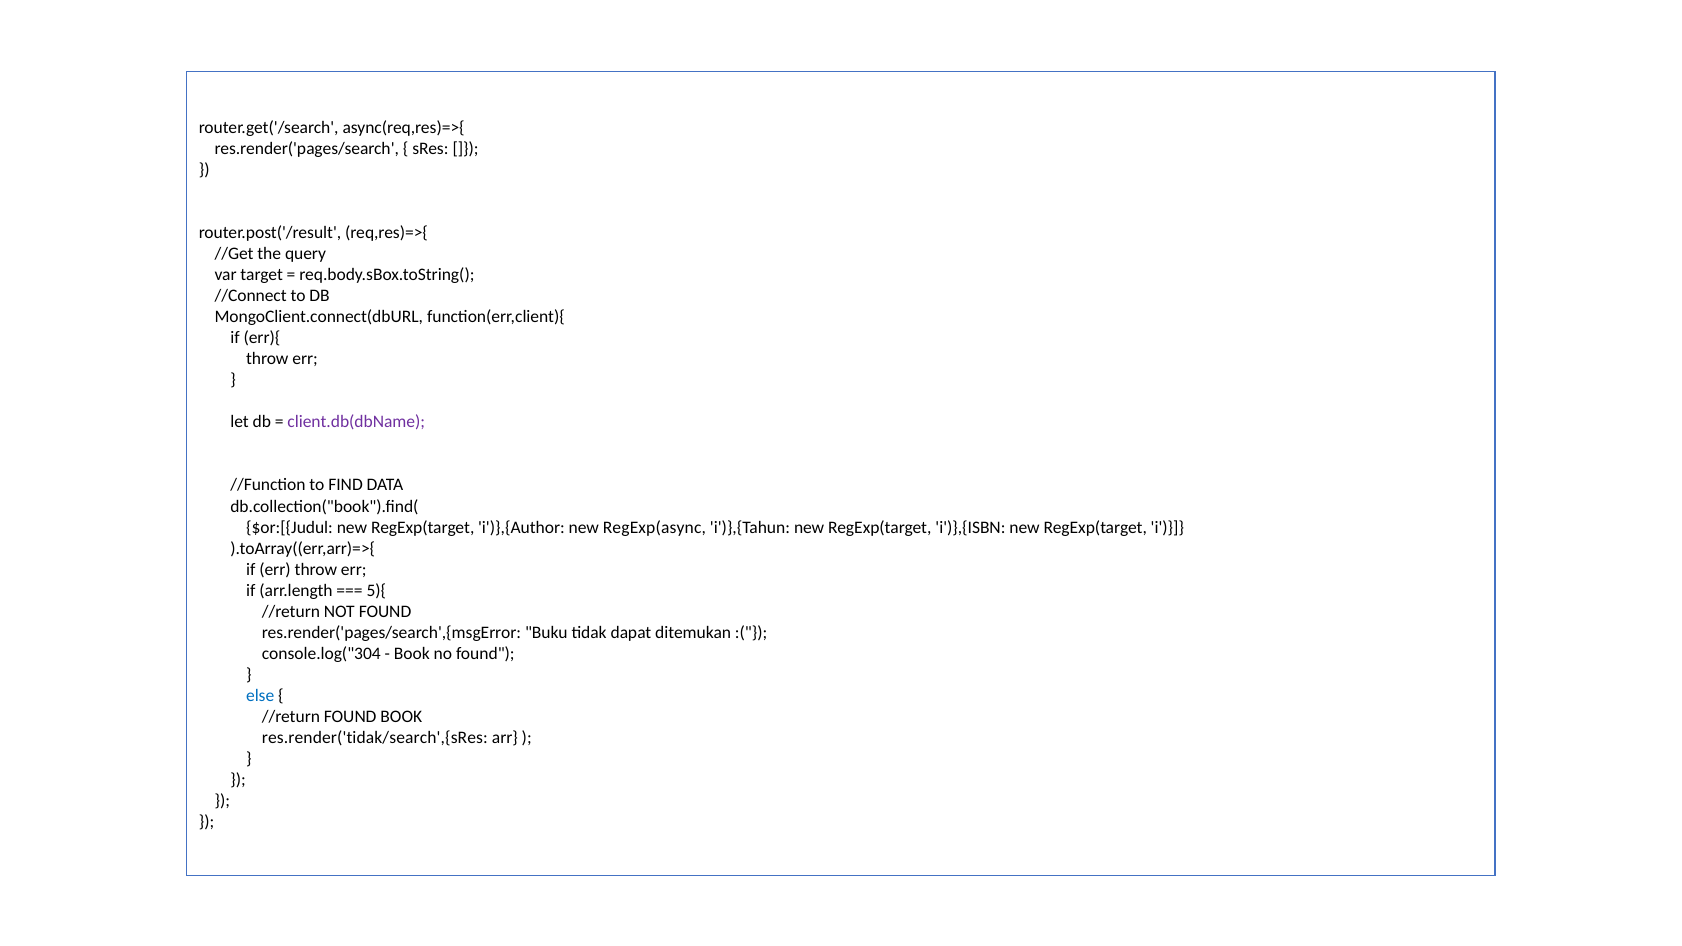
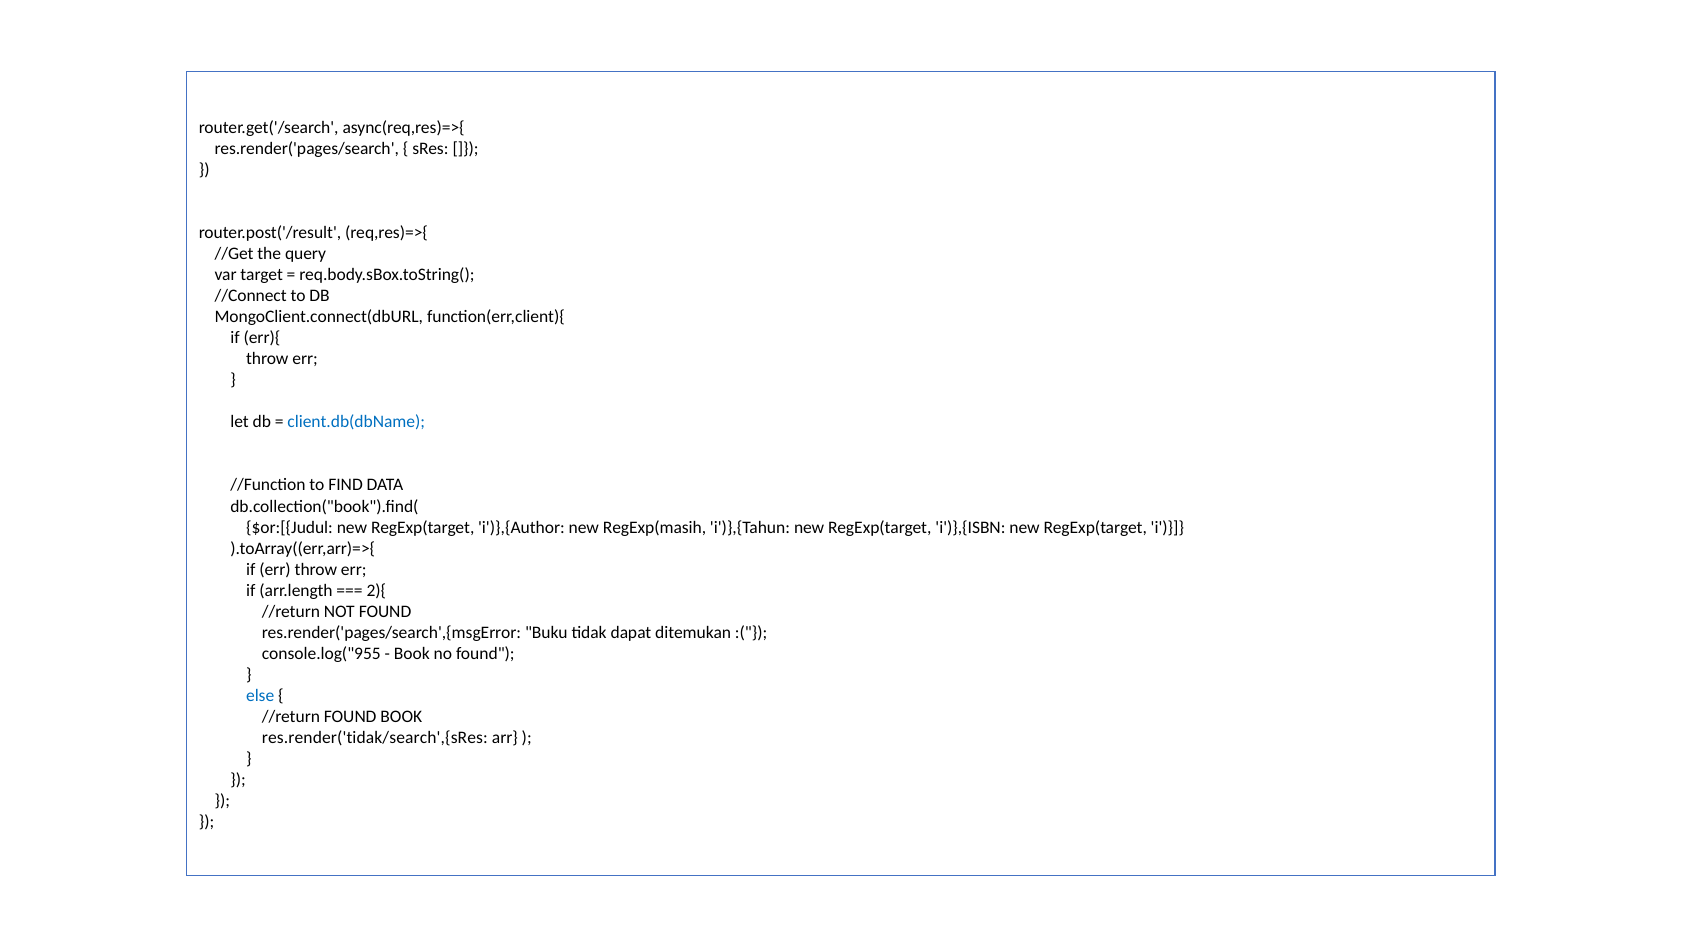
client.db(dbName colour: purple -> blue (356, 422)
RegExp(async: RegExp(async -> RegExp(masih (655, 527)
5){: 5){ -> 2){ (376, 591)
console.log("304: console.log("304 -> console.log("955 (321, 654)
